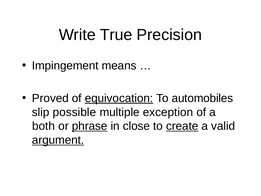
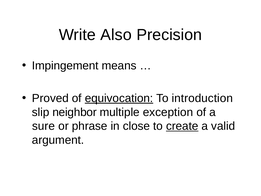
True: True -> Also (116, 35)
automobiles: automobiles -> introduction (202, 98)
possible: possible -> neighbor (75, 112)
both: both -> sure (44, 126)
phrase underline: present -> none (90, 126)
argument underline: present -> none (58, 140)
